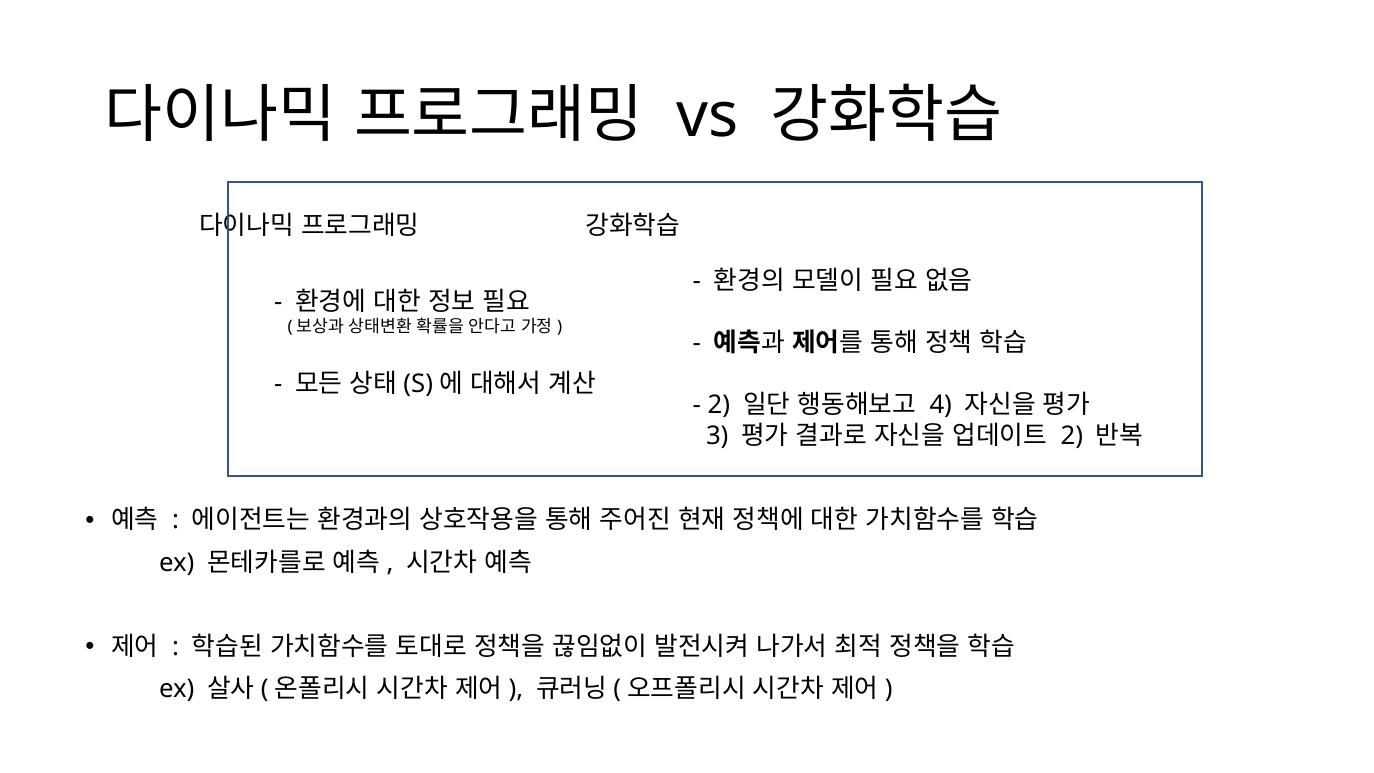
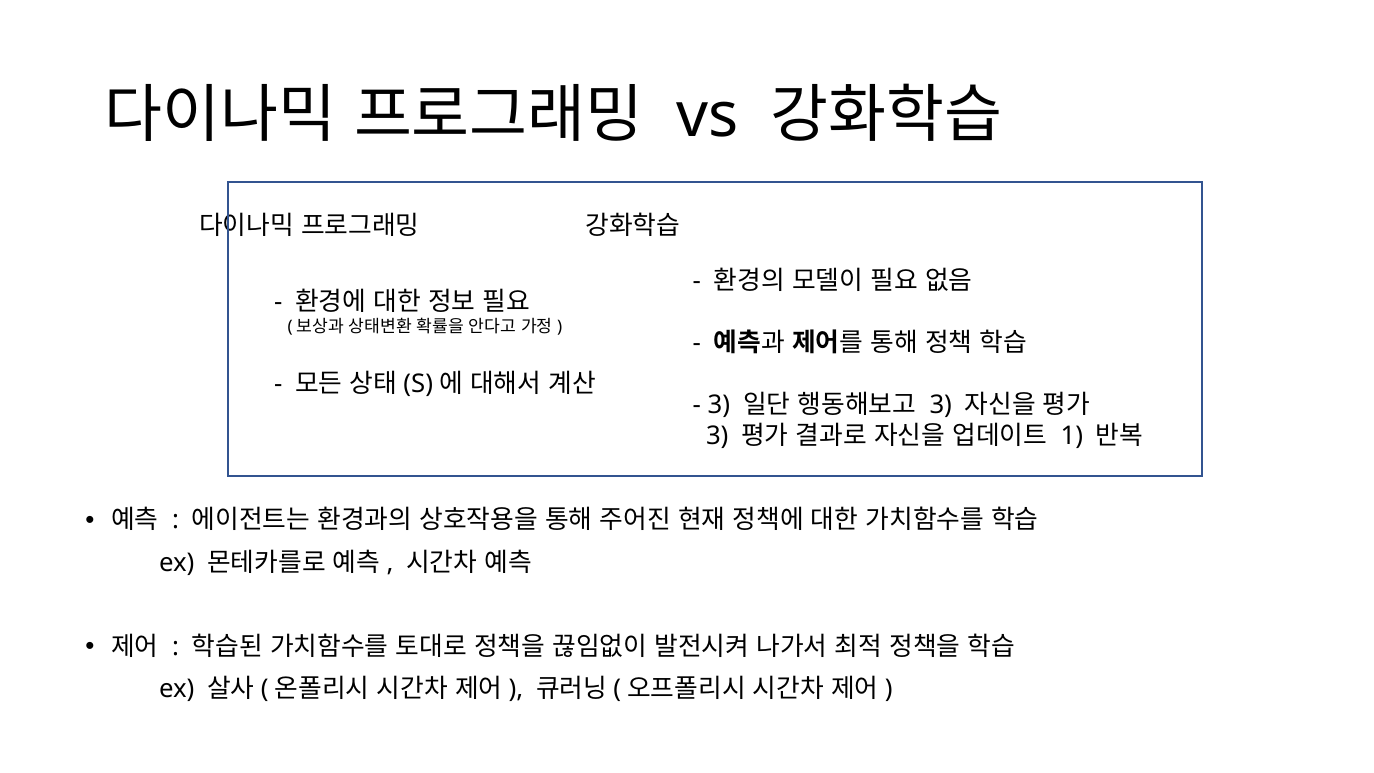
2: 2 -> 3 (719, 405)
4: 4 -> 3 (941, 405)
2: 2 -> 1 (1072, 436)
